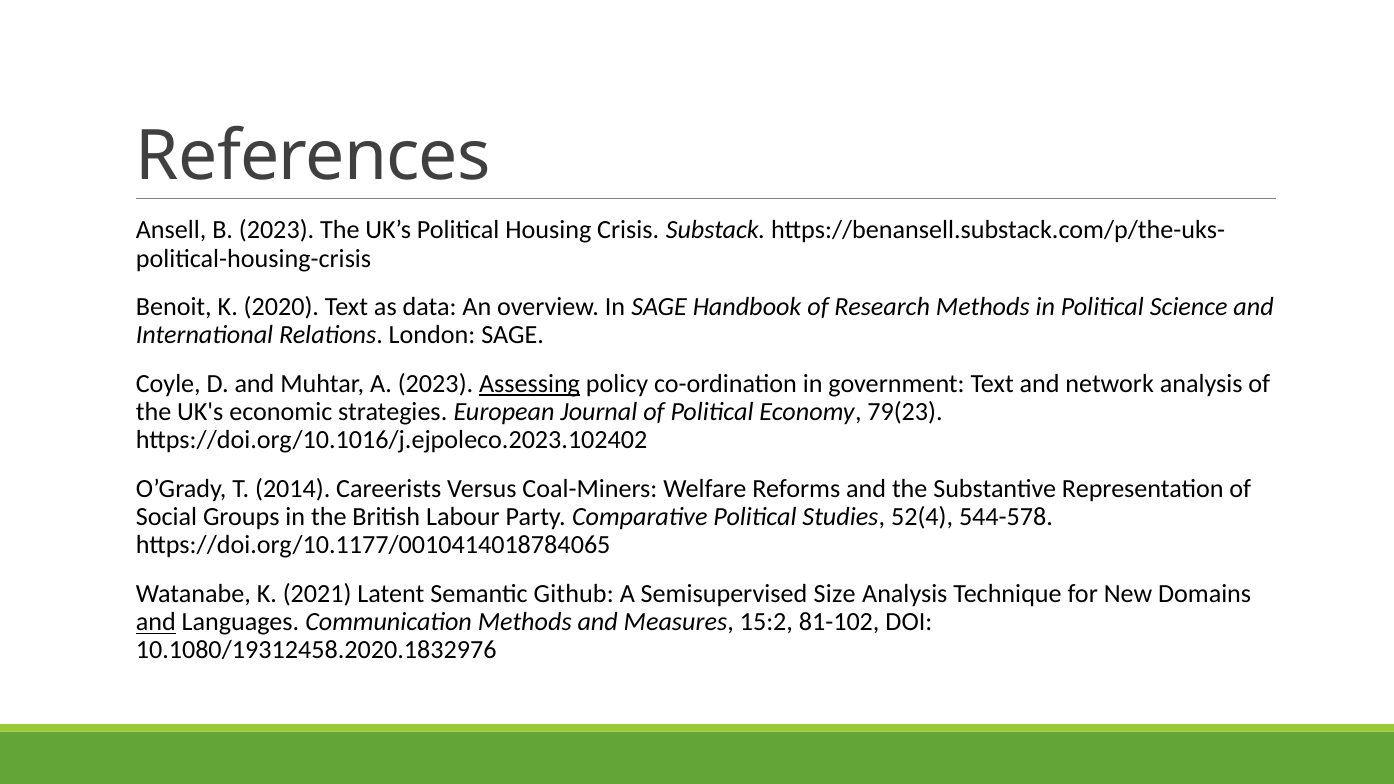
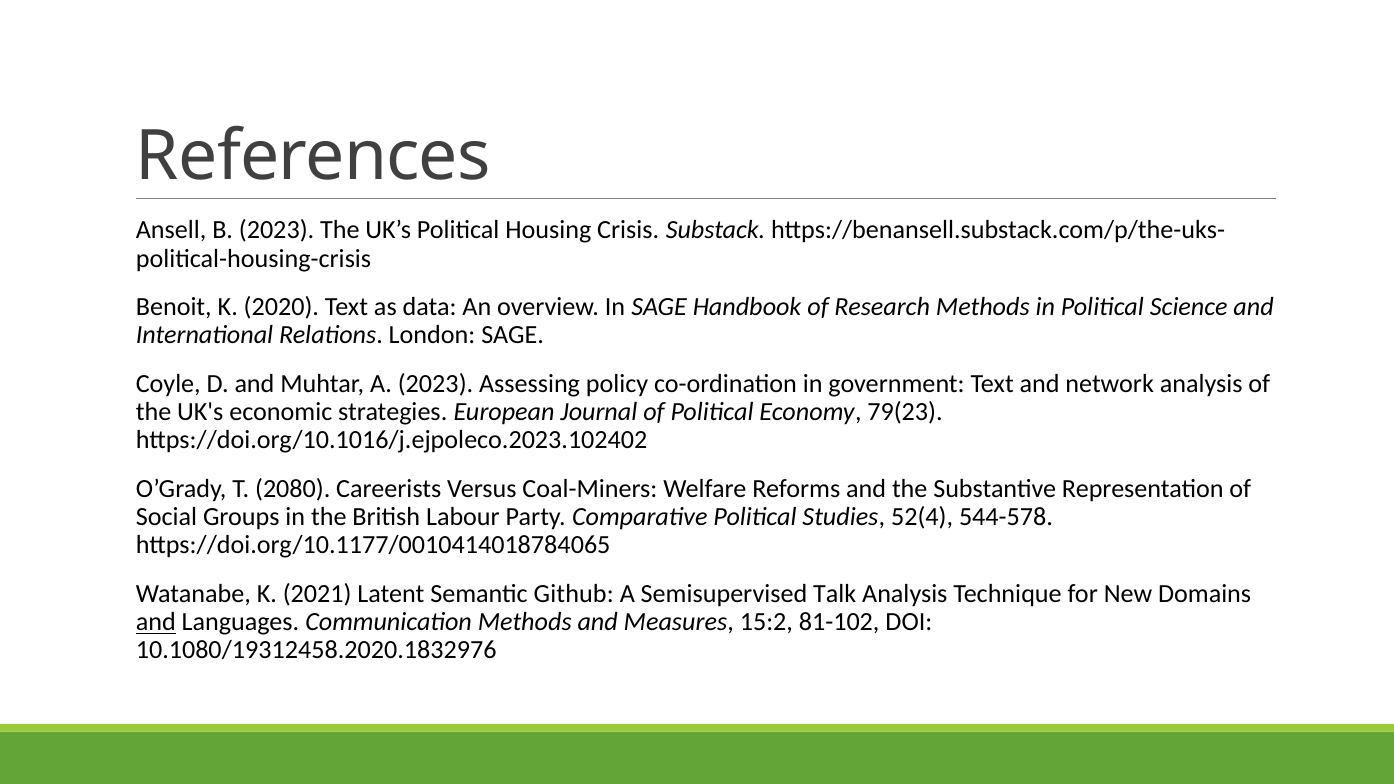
Assessing underline: present -> none (530, 384)
2014: 2014 -> 2080 (293, 489)
Size: Size -> Talk (835, 594)
